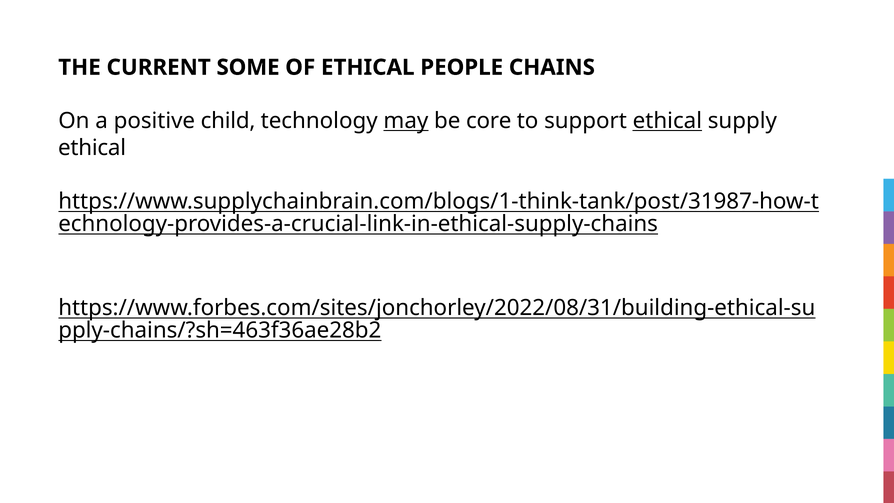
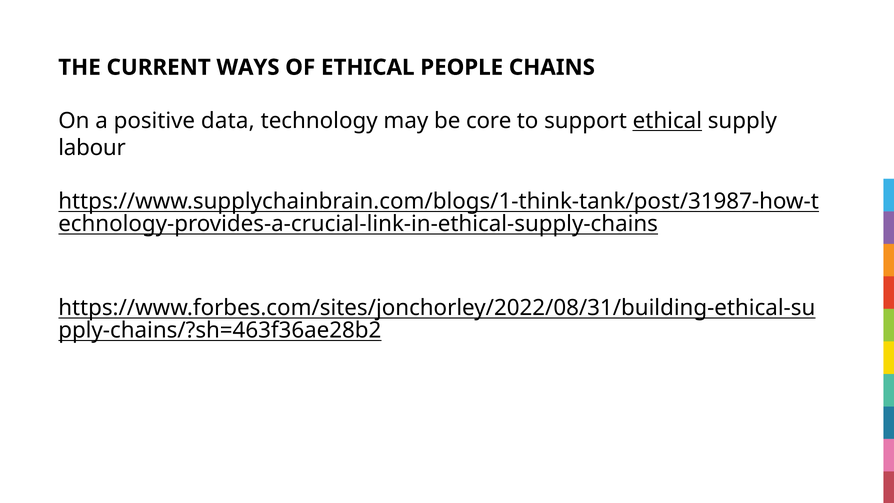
SOME: SOME -> WAYS (248, 67)
child: child -> data (228, 121)
may underline: present -> none (406, 121)
ethical: ethical -> labour (92, 148)
